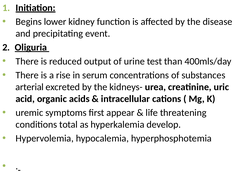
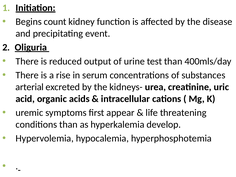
lower: lower -> count (55, 22)
conditions total: total -> than (68, 124)
